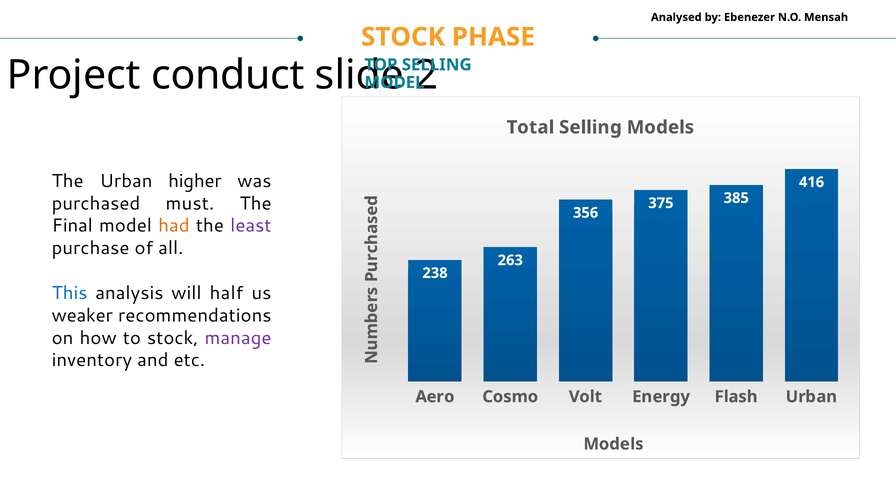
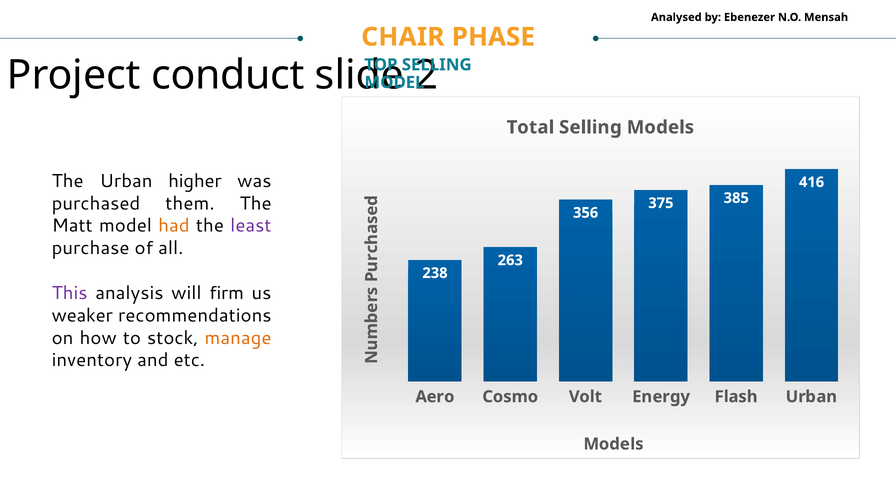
STOCK: STOCK -> CHAIR (403, 37)
must: must -> them (190, 203)
Final: Final -> Matt (72, 226)
This colour: blue -> purple (70, 293)
half: half -> firm (227, 293)
manage colour: purple -> orange (238, 338)
